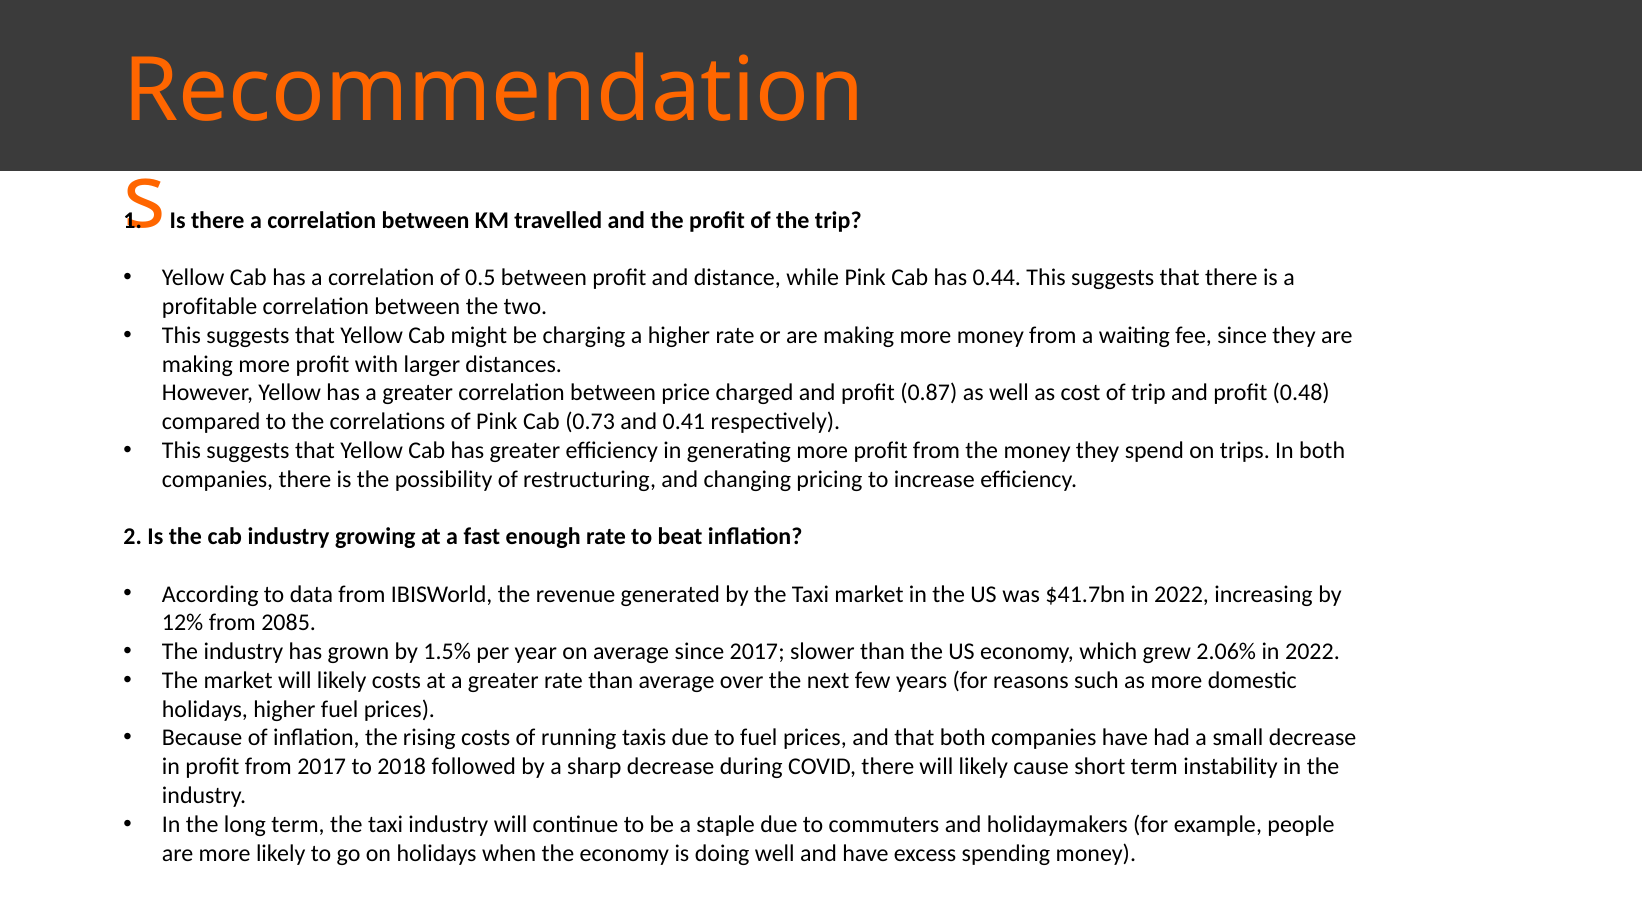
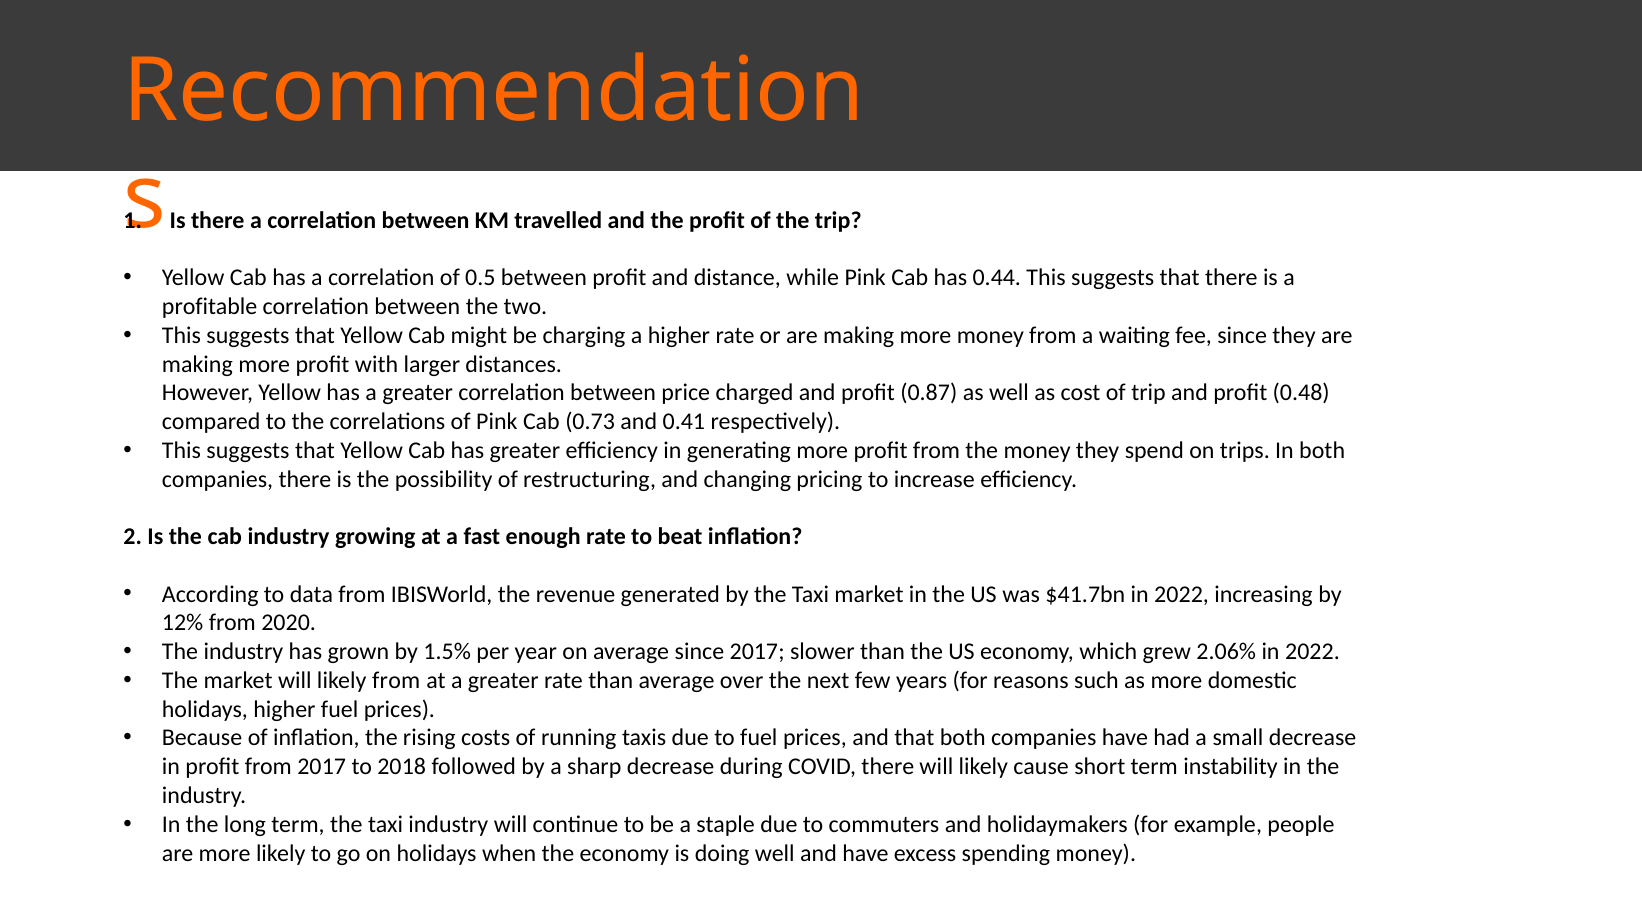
2085: 2085 -> 2020 (289, 623)
likely costs: costs -> from (396, 680)
